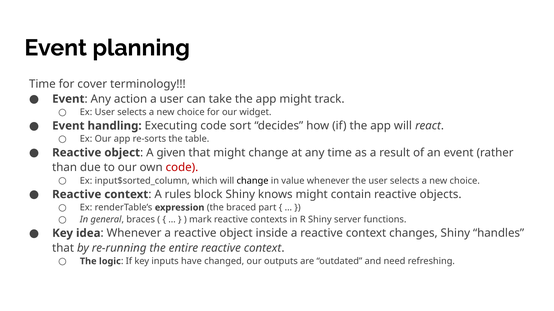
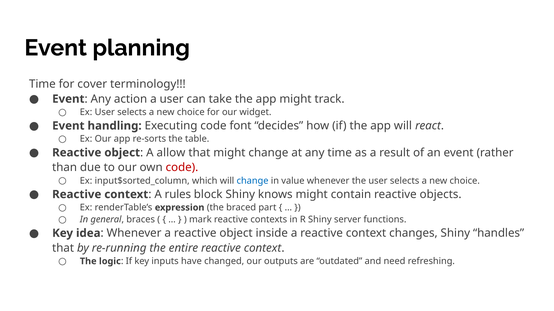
sort: sort -> font (241, 126)
given: given -> allow (171, 153)
change colour: black -> blue (253, 181)
